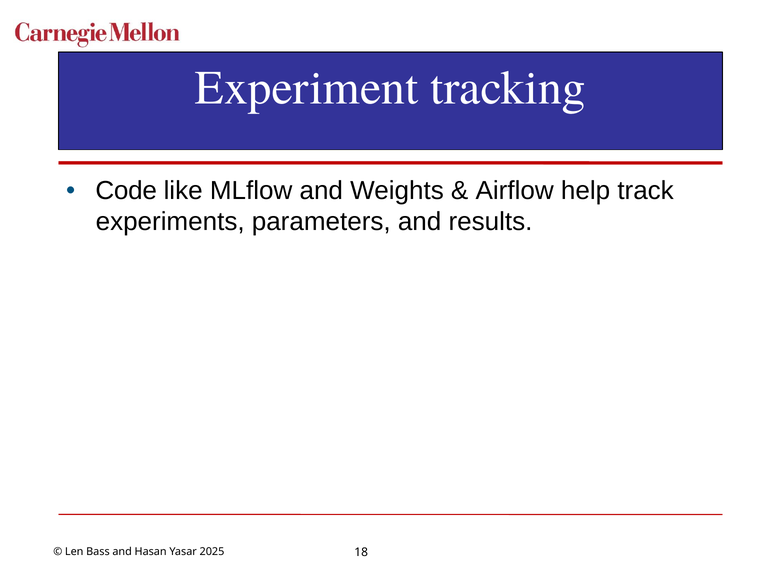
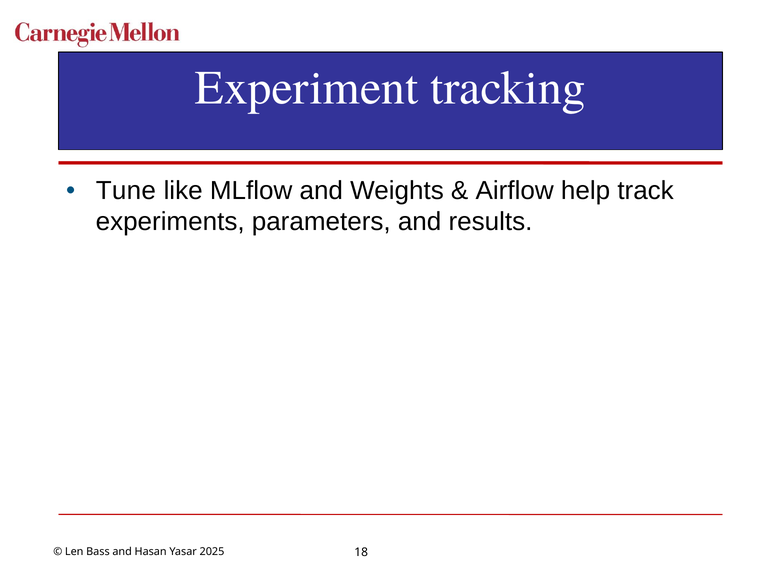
Code: Code -> Tune (126, 191)
